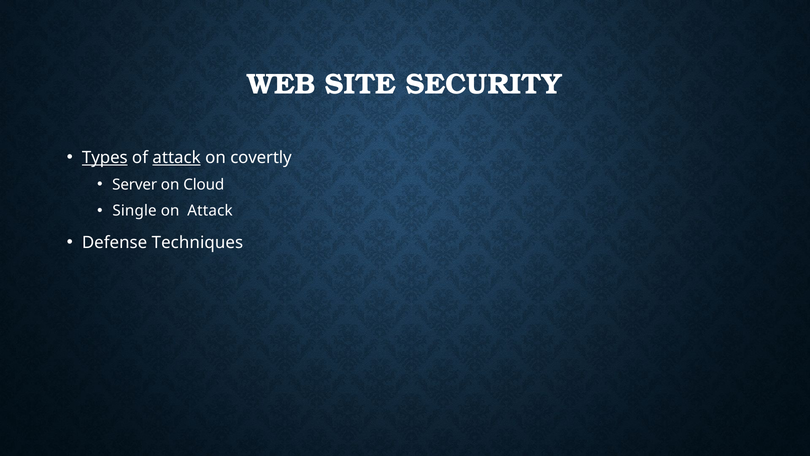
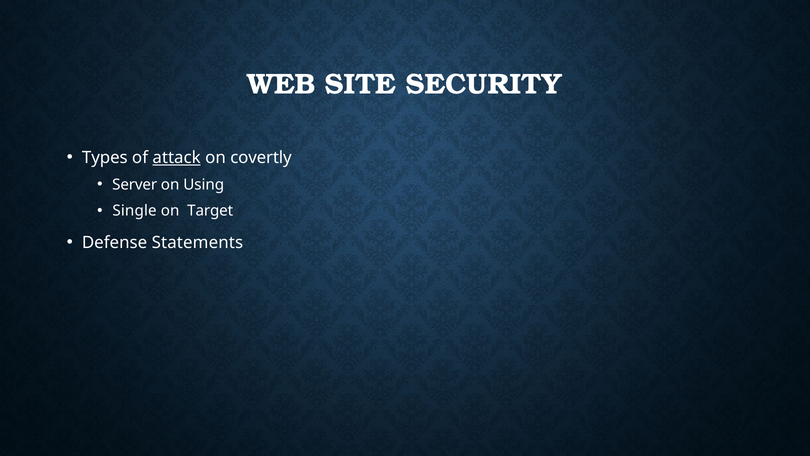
Types underline: present -> none (105, 158)
Cloud: Cloud -> Using (204, 185)
on Attack: Attack -> Target (210, 211)
Techniques: Techniques -> Statements (197, 243)
